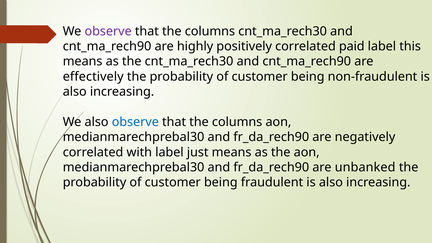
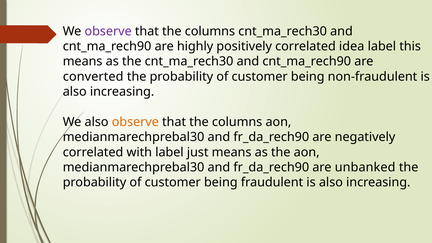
paid: paid -> idea (352, 46)
effectively: effectively -> converted (93, 77)
observe colour: blue -> orange (135, 122)
